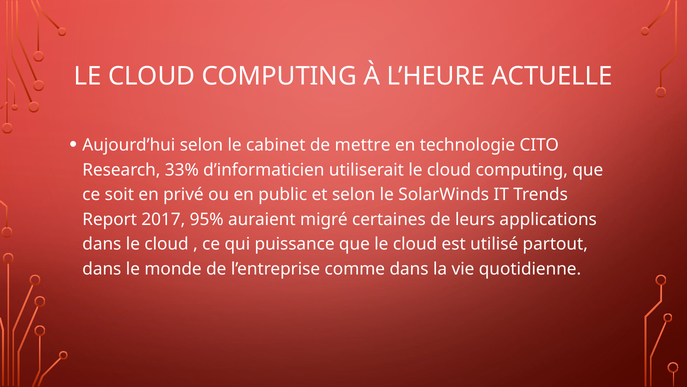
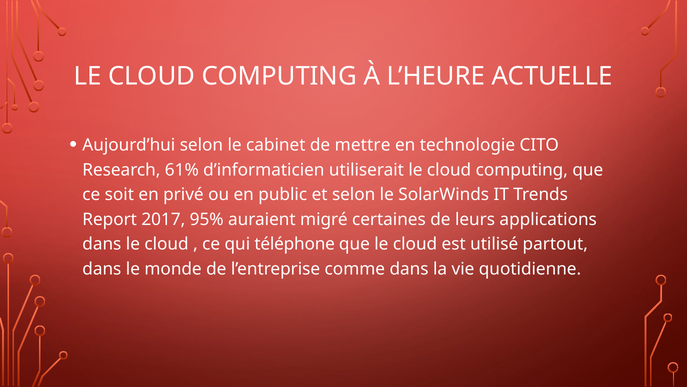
33%: 33% -> 61% (182, 170)
puissance: puissance -> téléphone (295, 244)
